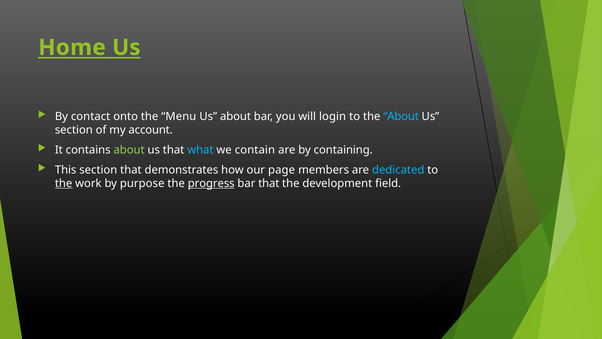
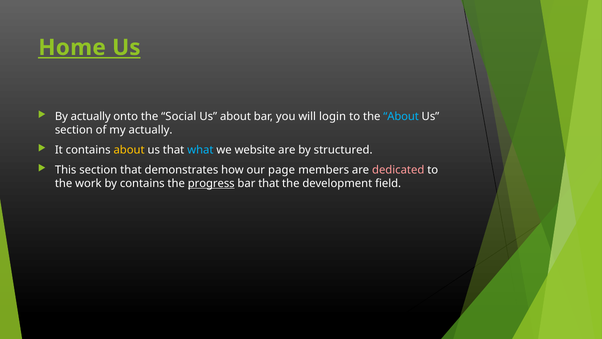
By contact: contact -> actually (91, 117)
Menu: Menu -> Social (179, 117)
my account: account -> actually (151, 130)
about colour: light green -> yellow (129, 150)
contain: contain -> website (255, 150)
containing: containing -> structured (343, 150)
dedicated colour: light blue -> pink (398, 170)
the underline: present -> none (64, 183)
by purpose: purpose -> contains (142, 183)
